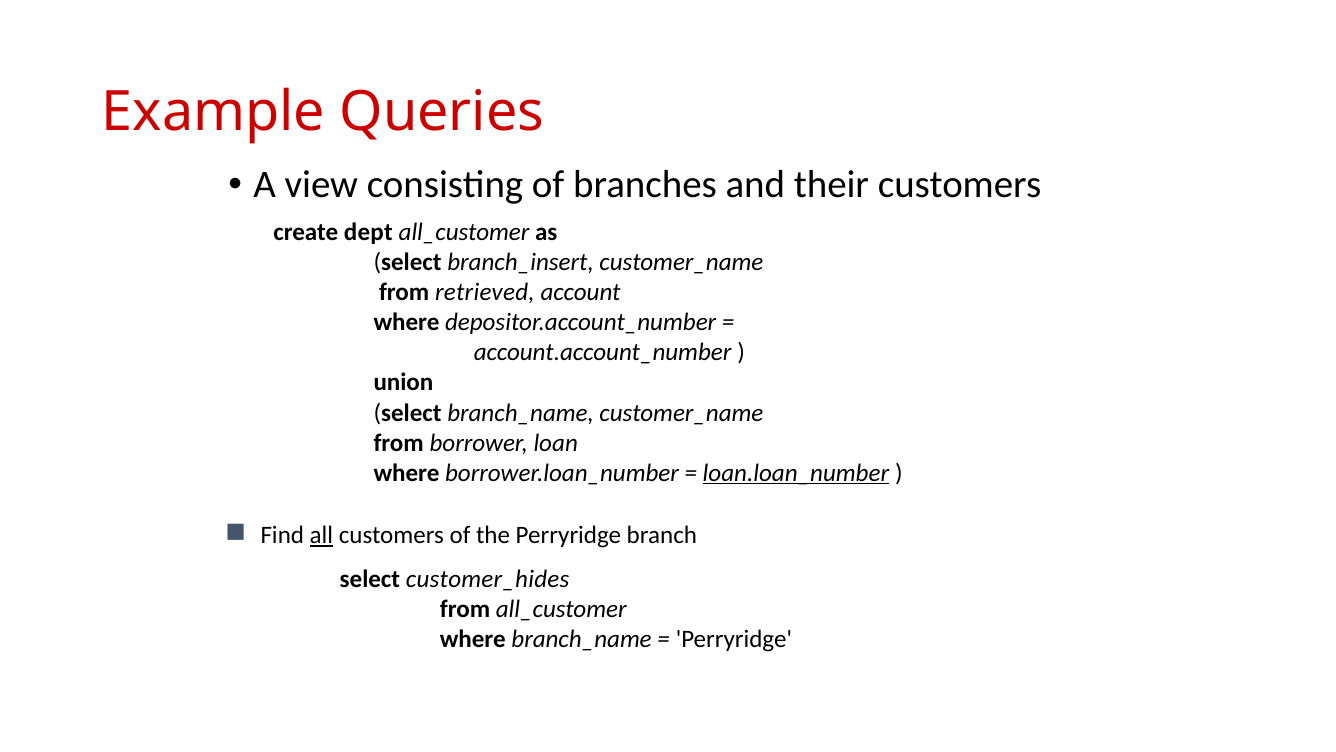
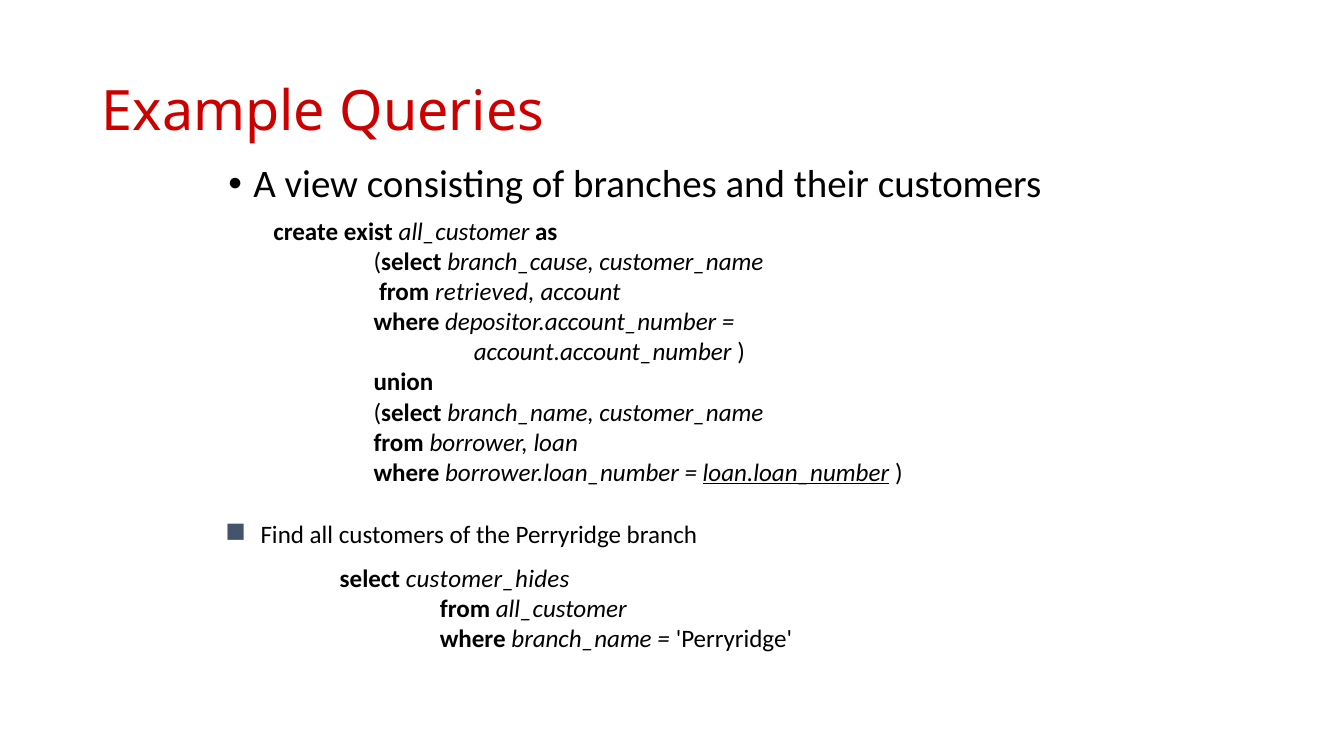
dept: dept -> exist (368, 232)
branch_insert: branch_insert -> branch_cause (521, 262)
all underline: present -> none (321, 535)
